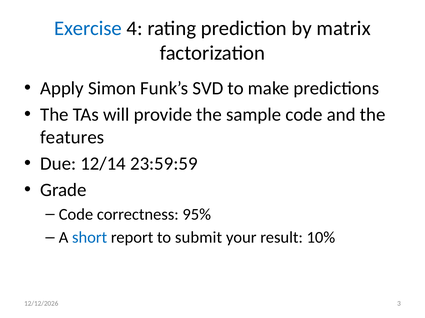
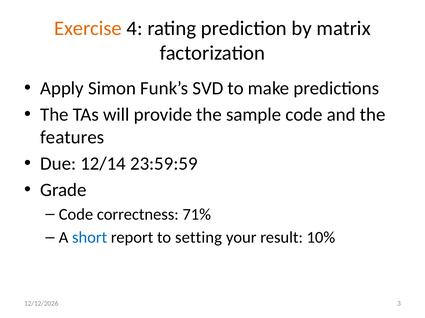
Exercise colour: blue -> orange (88, 28)
95%: 95% -> 71% (197, 215)
submit: submit -> setting (199, 238)
